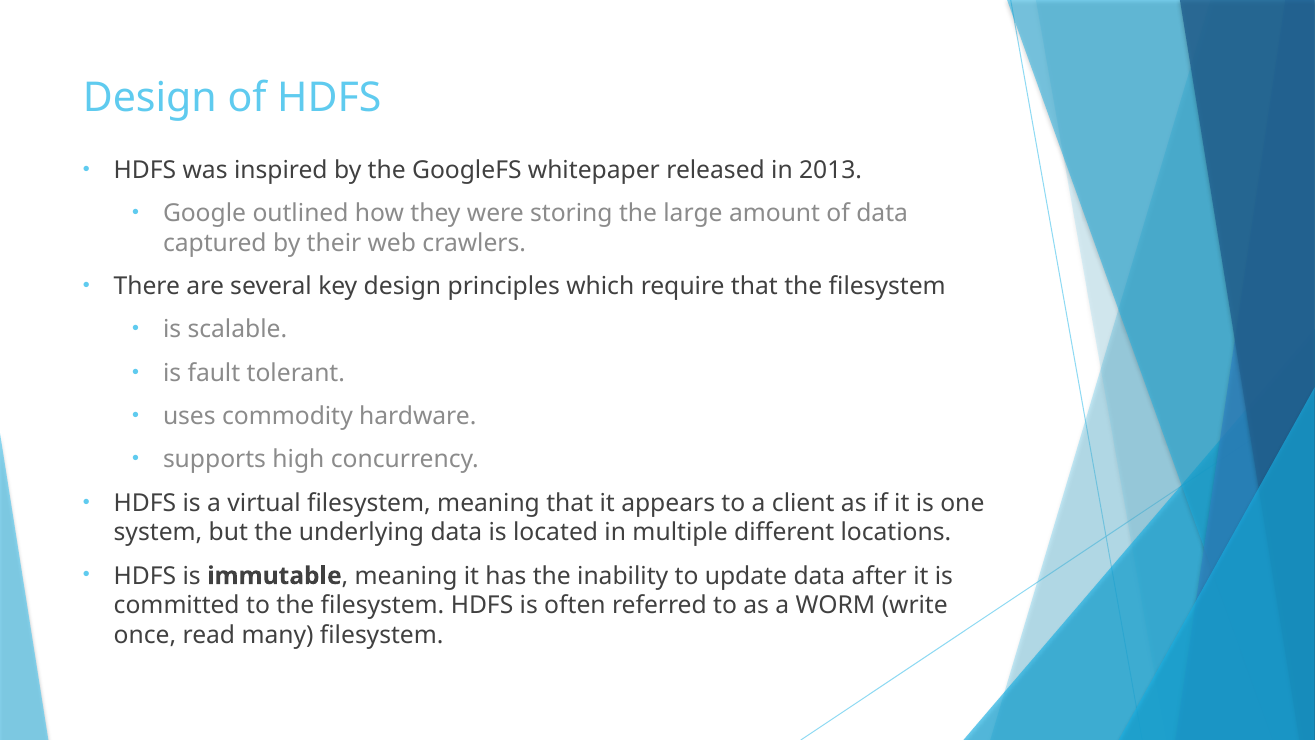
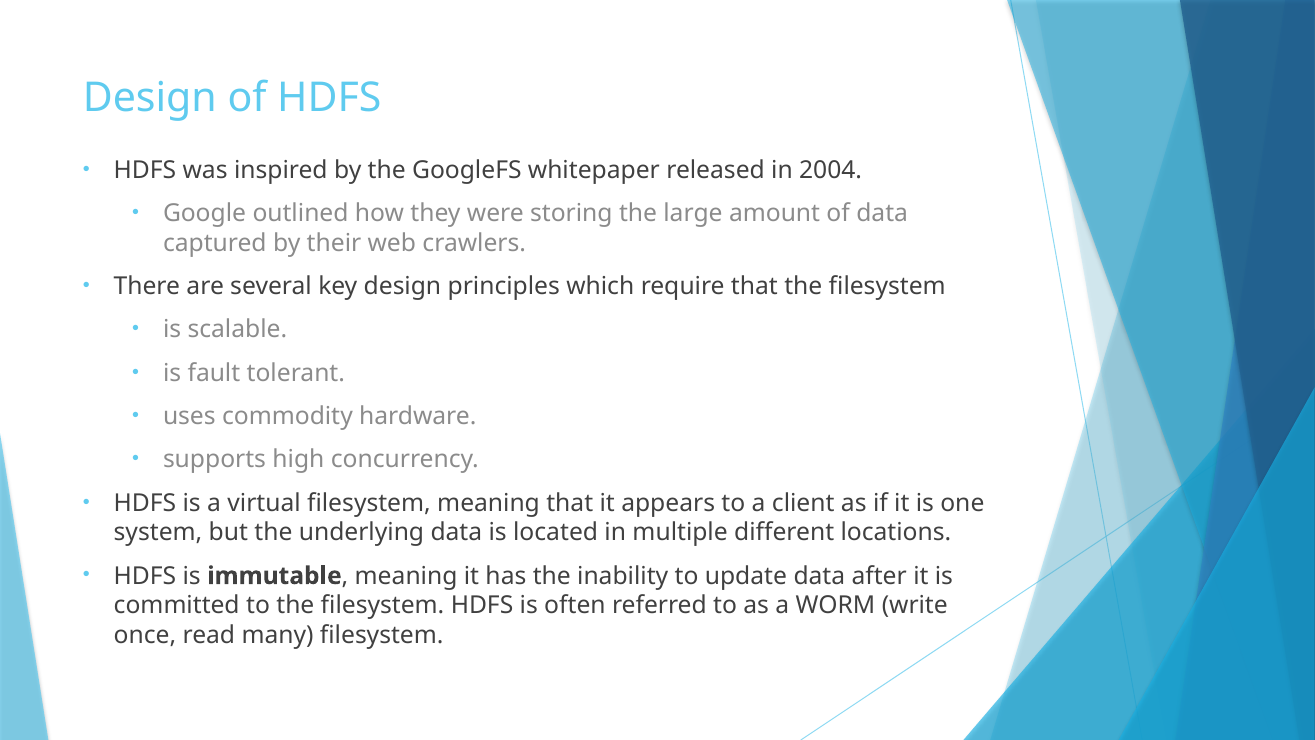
2013: 2013 -> 2004 (831, 170)
